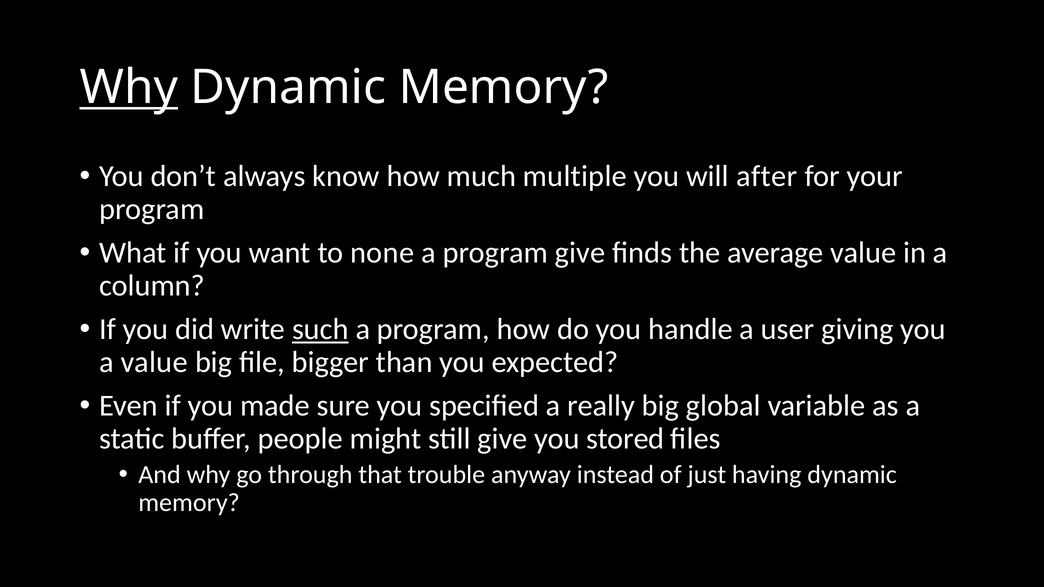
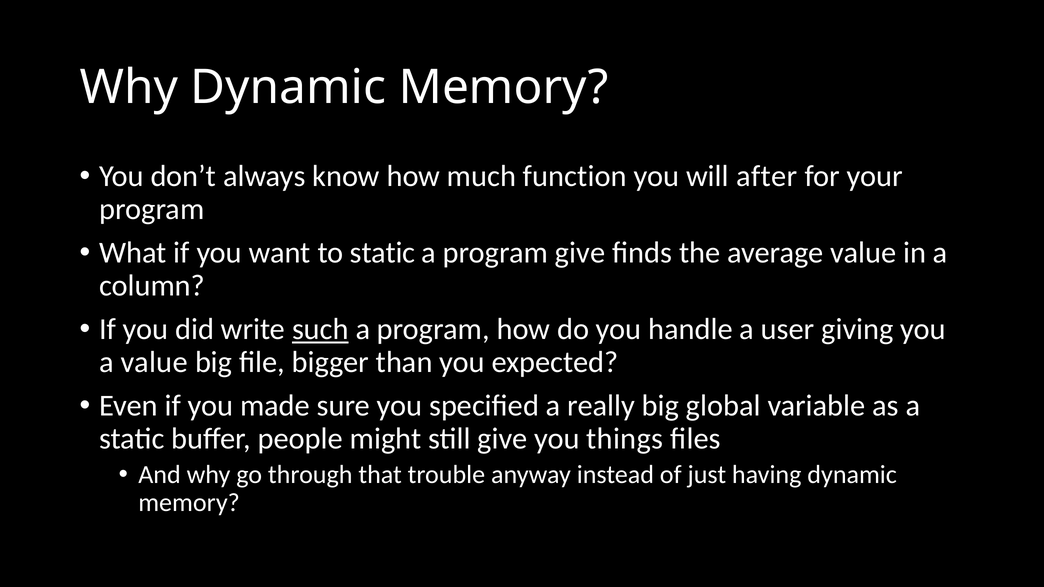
Why underline: present -> none (129, 88)
multiple: multiple -> function (575, 176)
to none: none -> static (383, 253)
stored: stored -> things (625, 439)
